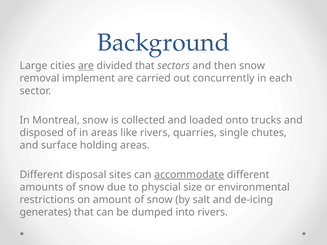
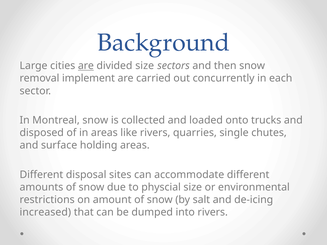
divided that: that -> size (145, 66)
accommodate underline: present -> none (189, 175)
generates: generates -> increased (45, 212)
